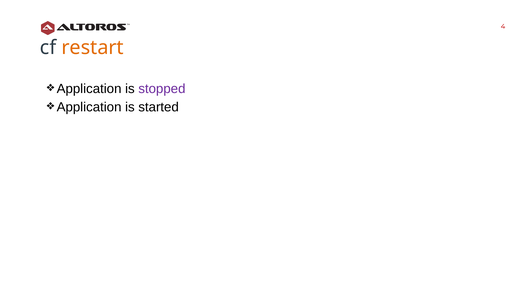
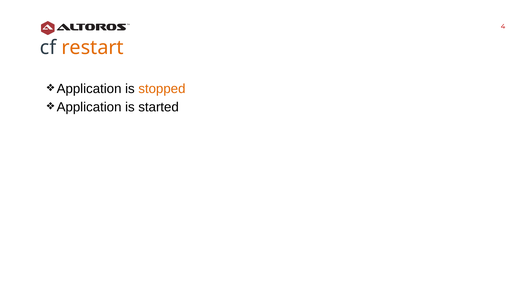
stopped colour: purple -> orange (162, 89)
